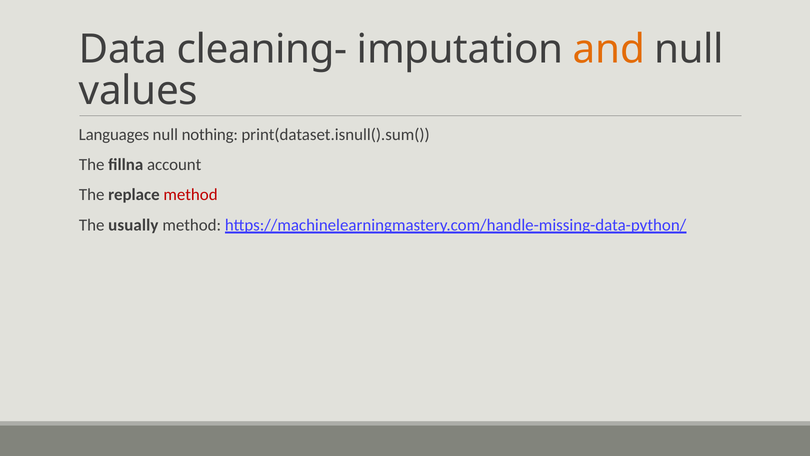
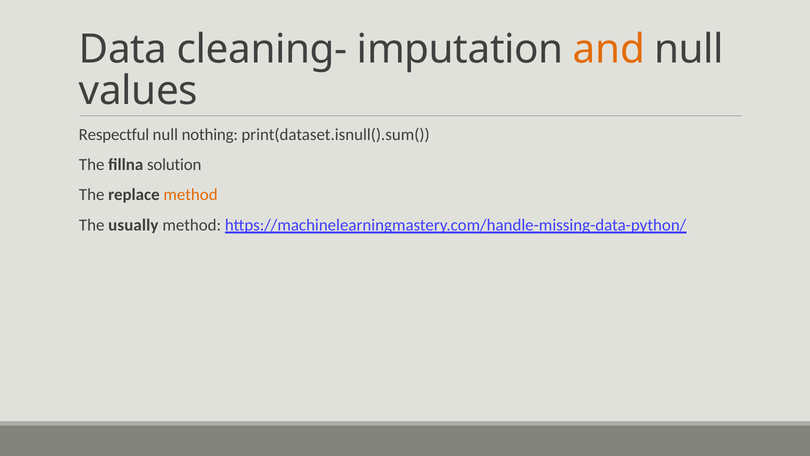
Languages: Languages -> Respectful (114, 135)
account: account -> solution (174, 165)
method colour: red -> orange (191, 195)
